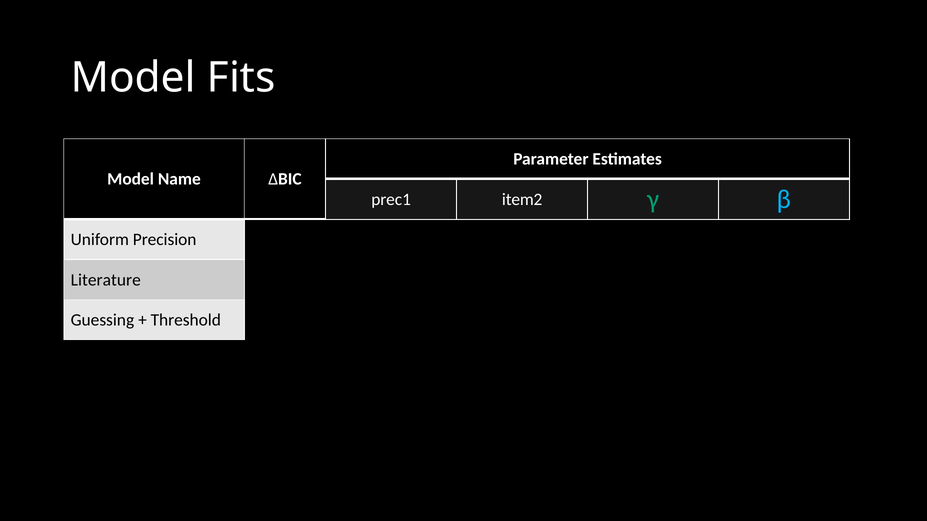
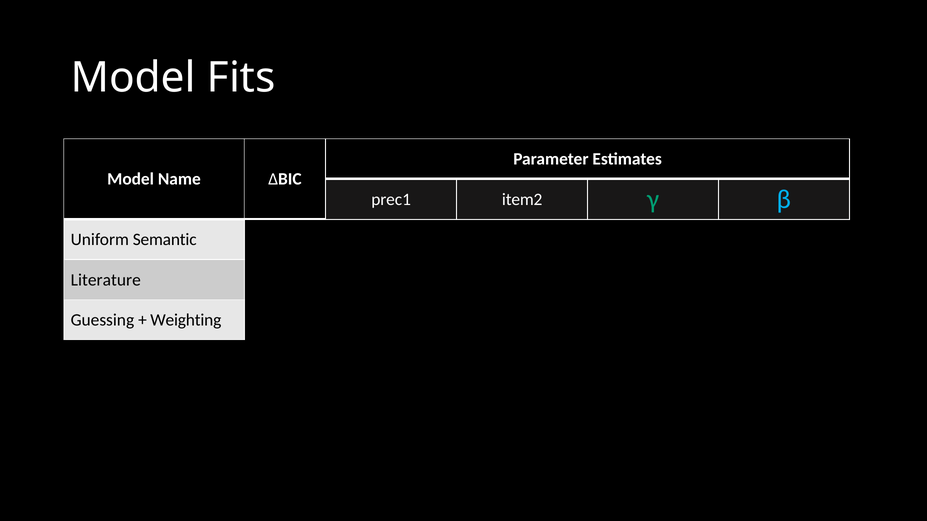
Uniform Precision: Precision -> Semantic (165, 240)
Threshold: Threshold -> Weighting (186, 320)
